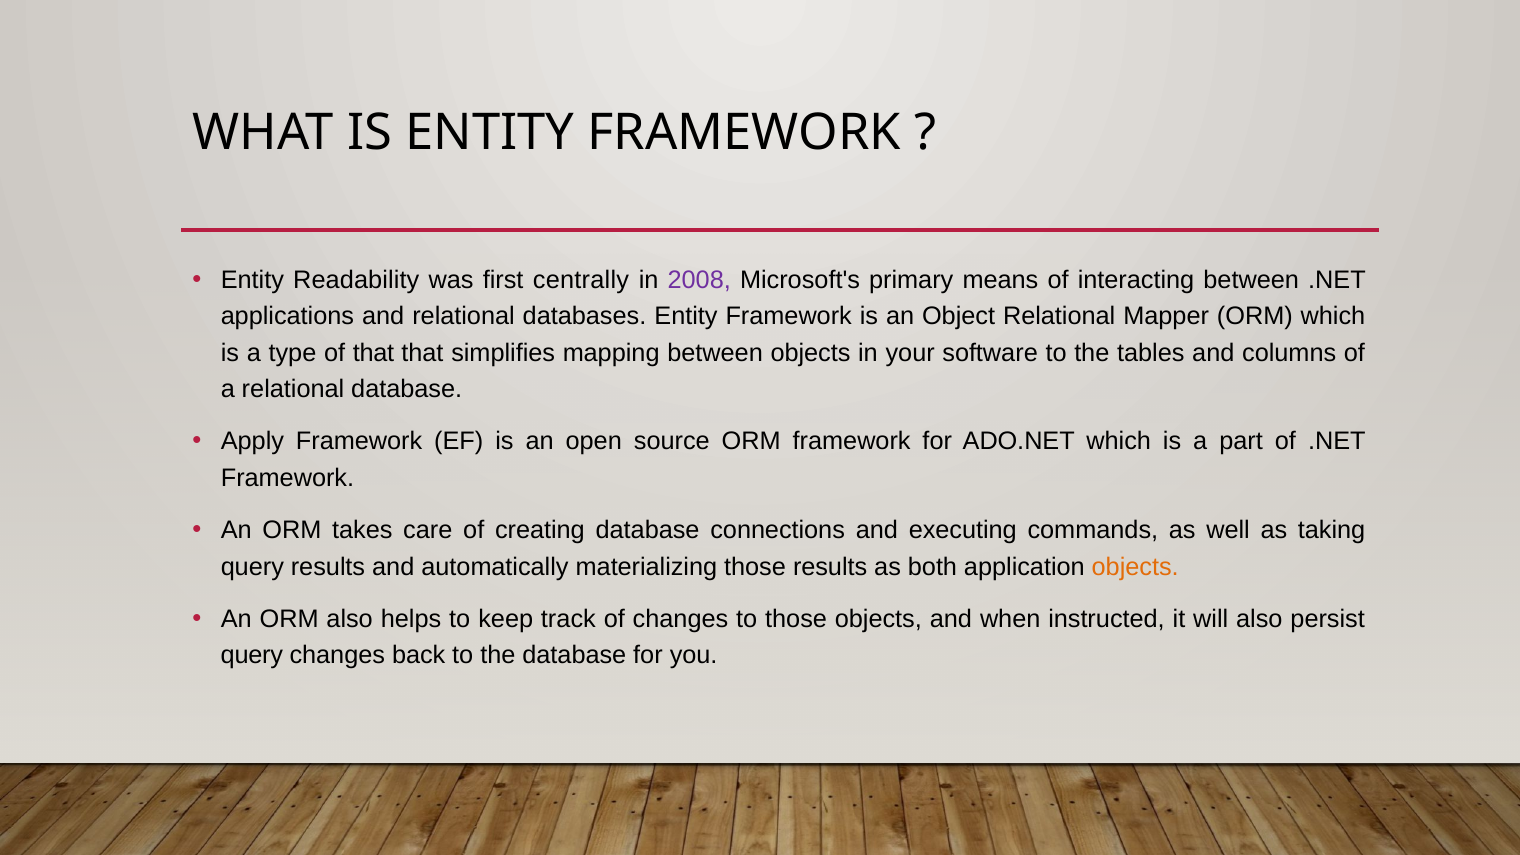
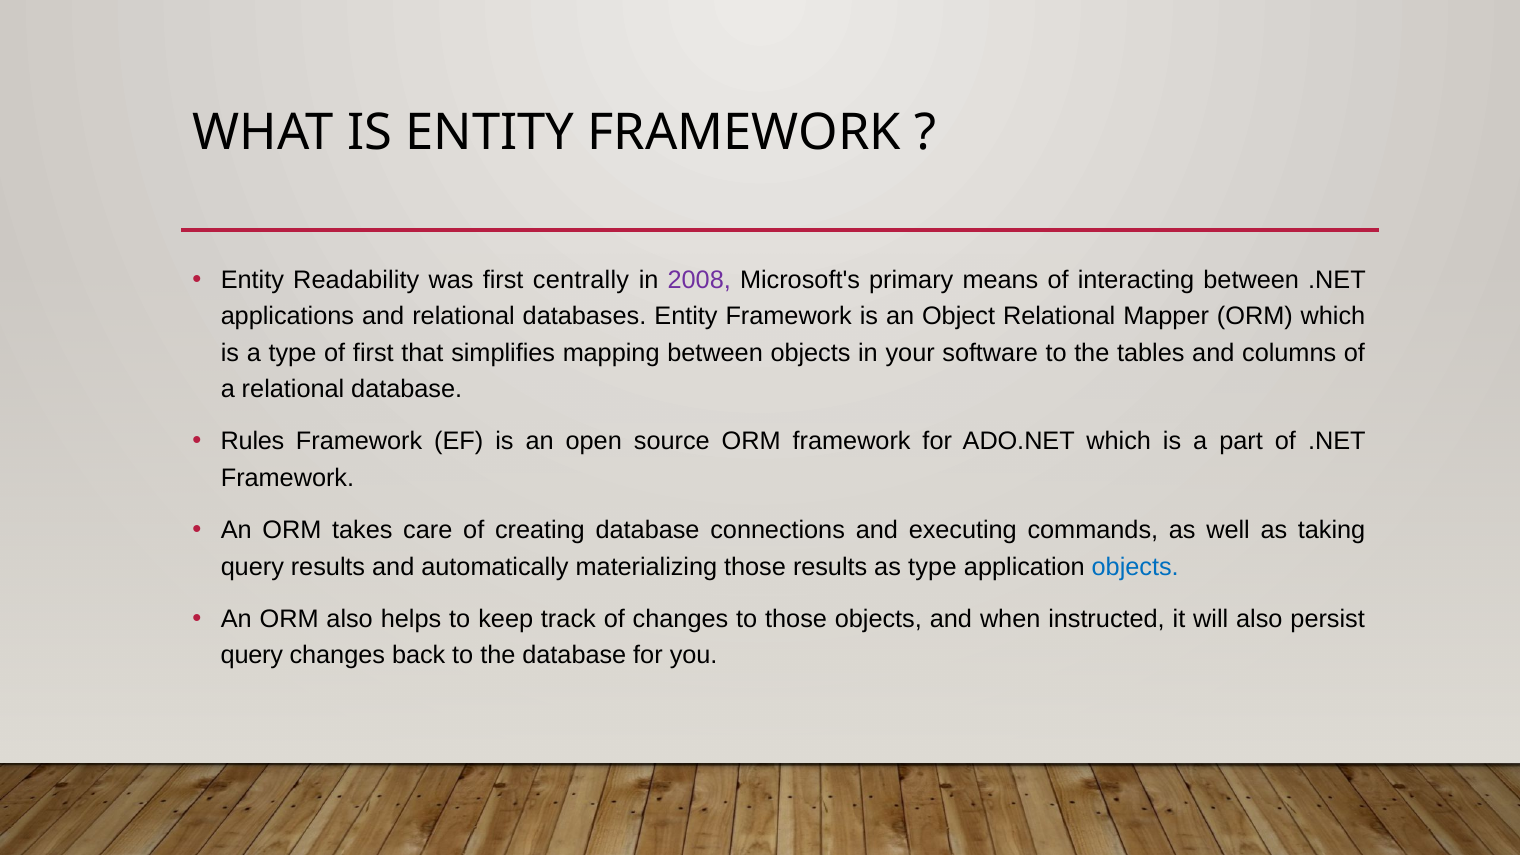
of that: that -> first (373, 353)
Apply: Apply -> Rules (253, 442)
as both: both -> type (932, 567)
objects colour: orange -> blue (1135, 567)
